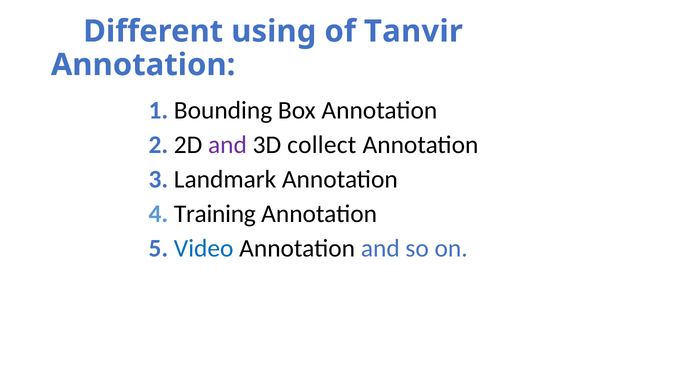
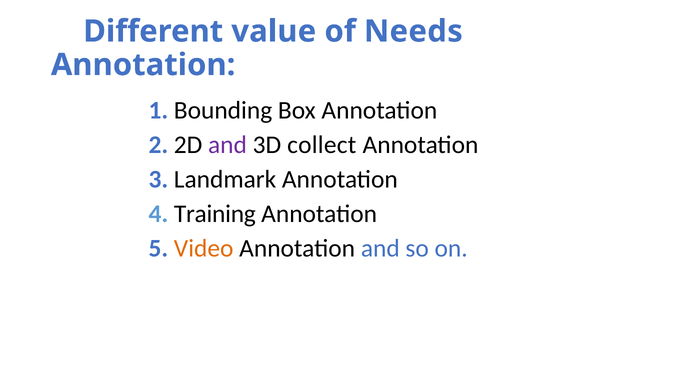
using: using -> value (274, 31)
Tanvir: Tanvir -> Needs (413, 31)
Video colour: blue -> orange (204, 249)
